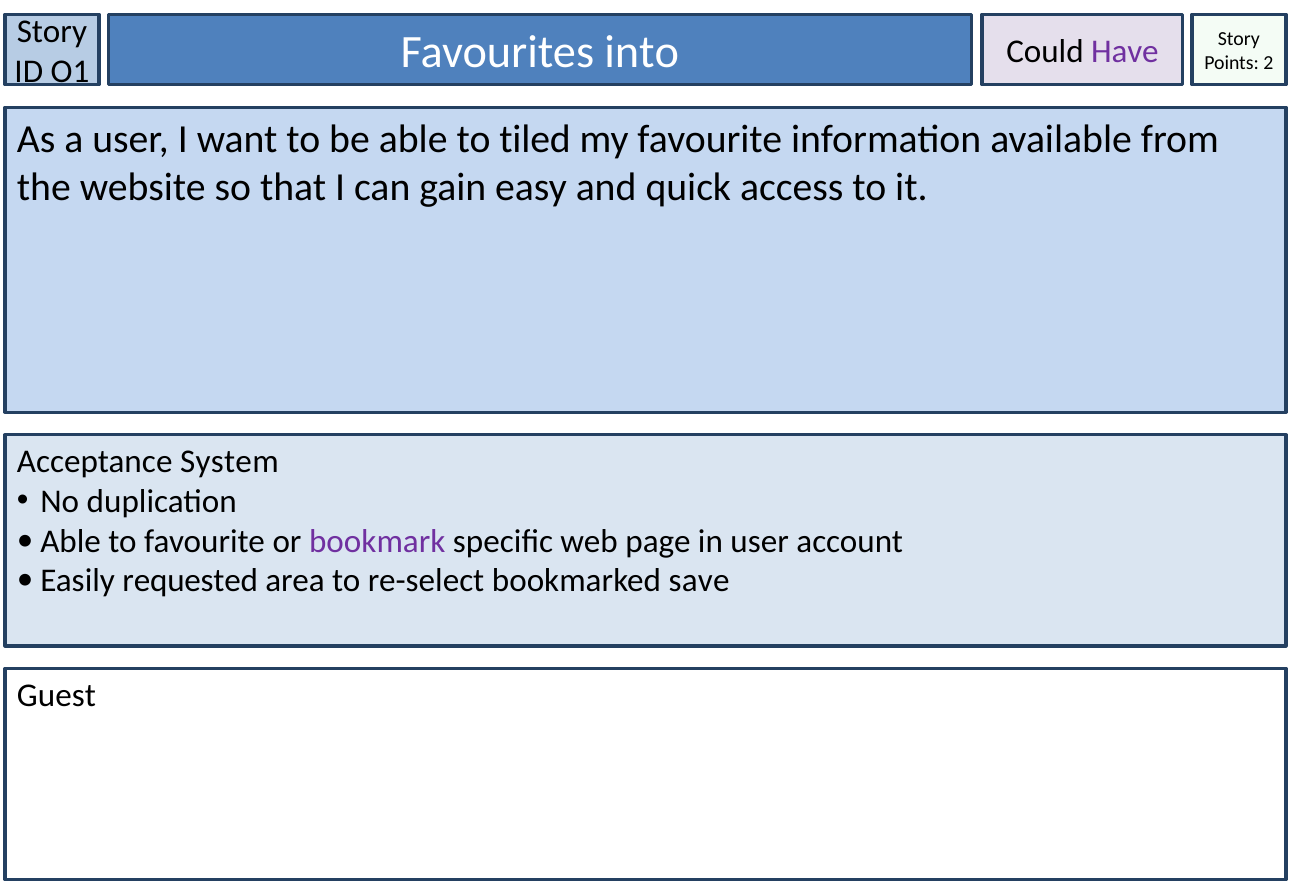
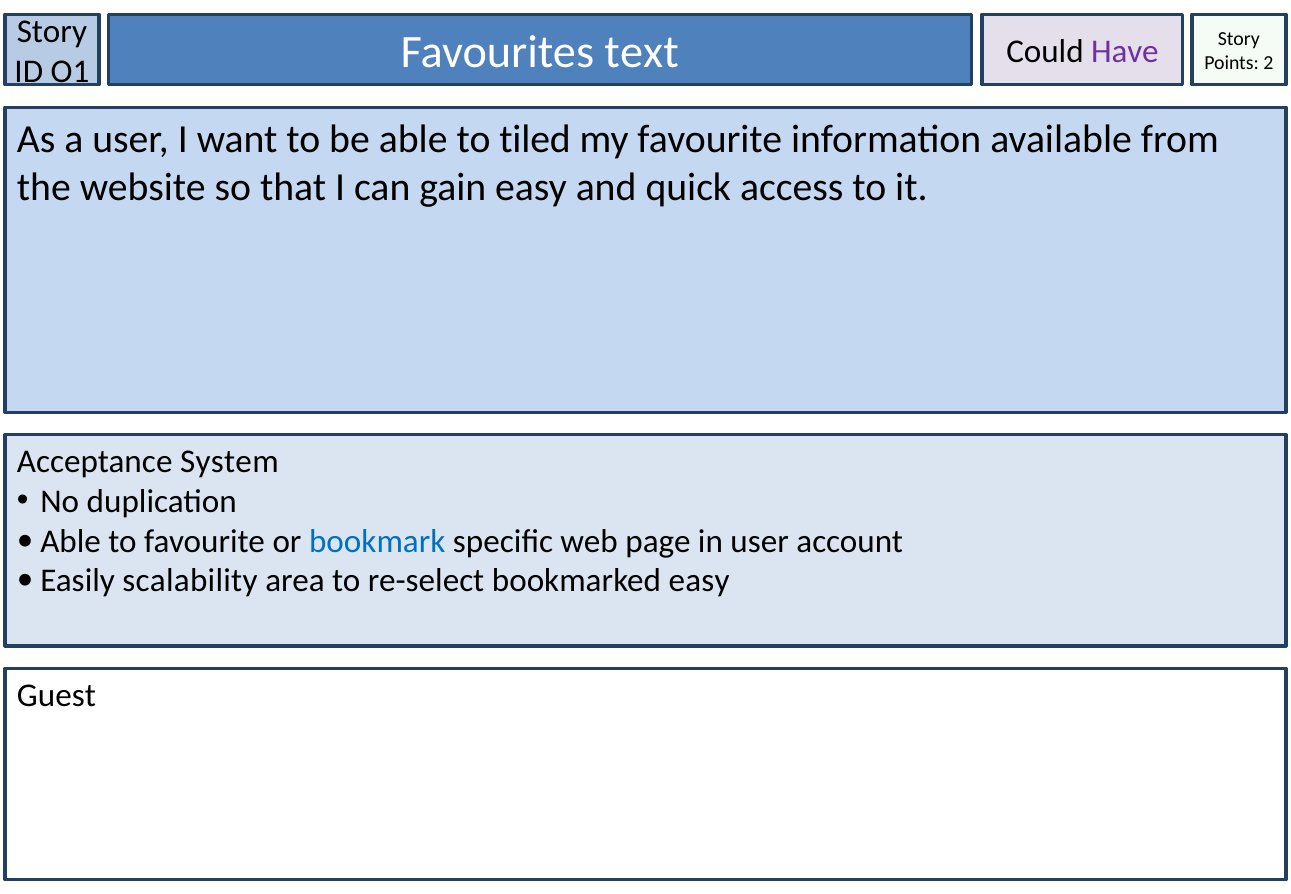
into: into -> text (642, 53)
bookmark colour: purple -> blue (377, 541)
requested: requested -> scalability (190, 581)
bookmarked save: save -> easy (699, 581)
